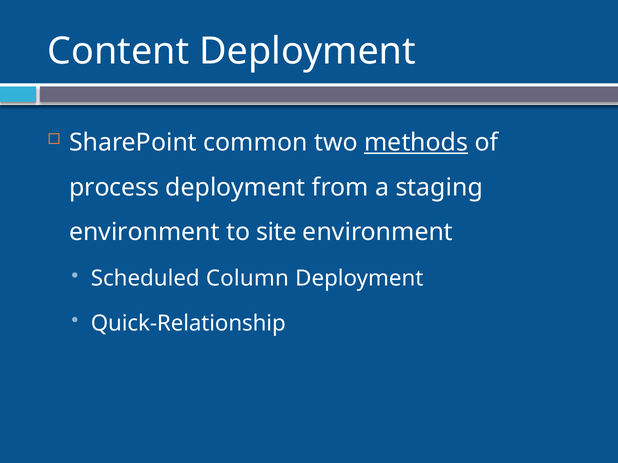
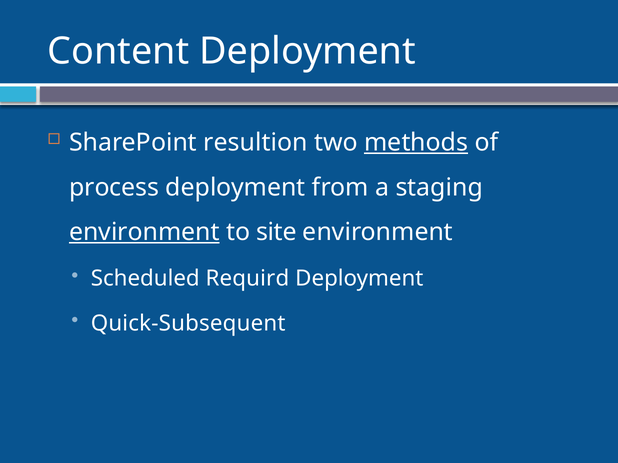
common: common -> resultion (255, 143)
environment underline: none -> present (144, 232)
Column: Column -> Requird (247, 279)
Quick-Relationship: Quick-Relationship -> Quick-Subsequent (188, 324)
